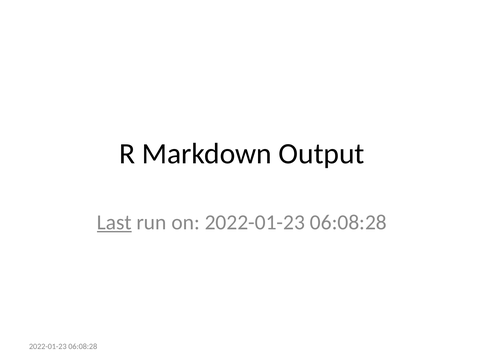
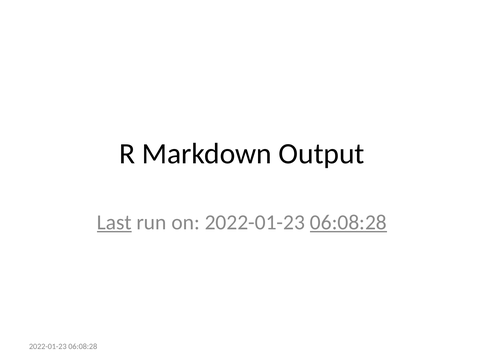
06:08:28 underline: none -> present (348, 223)
